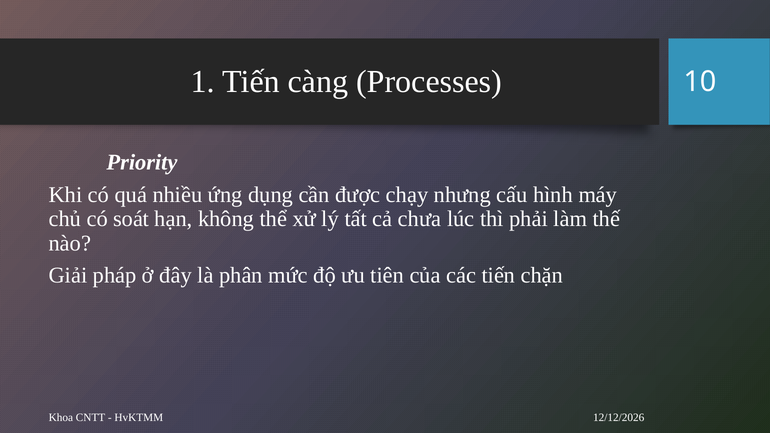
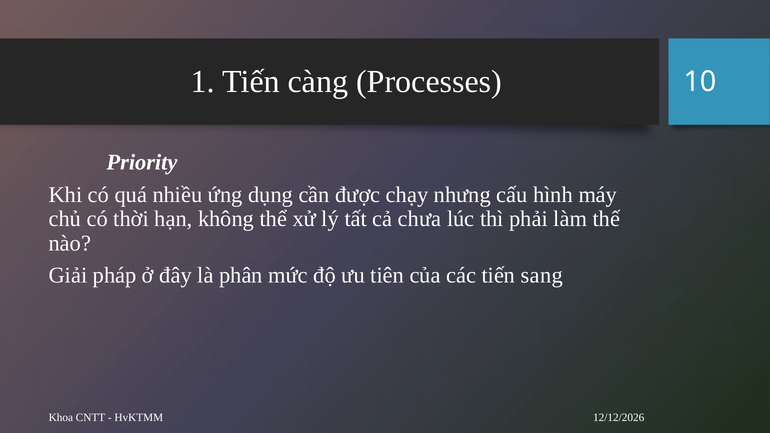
soát: soát -> thời (131, 219)
chặn: chặn -> sang (542, 276)
